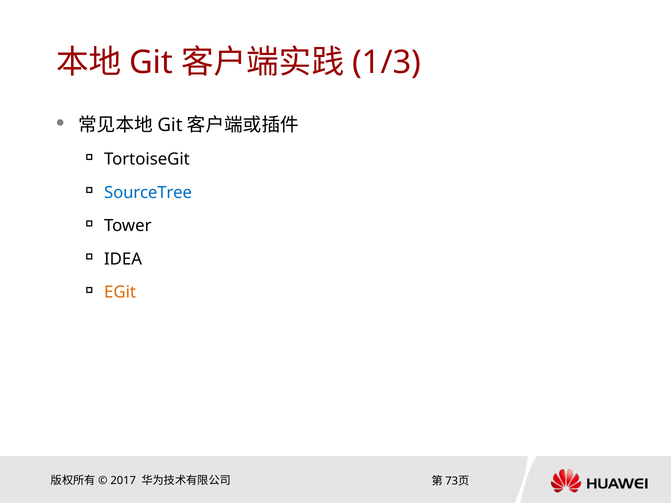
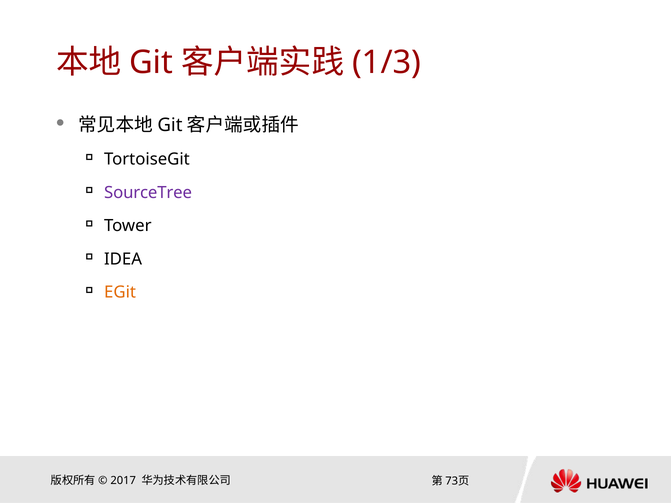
SourceTree colour: blue -> purple (148, 193)
